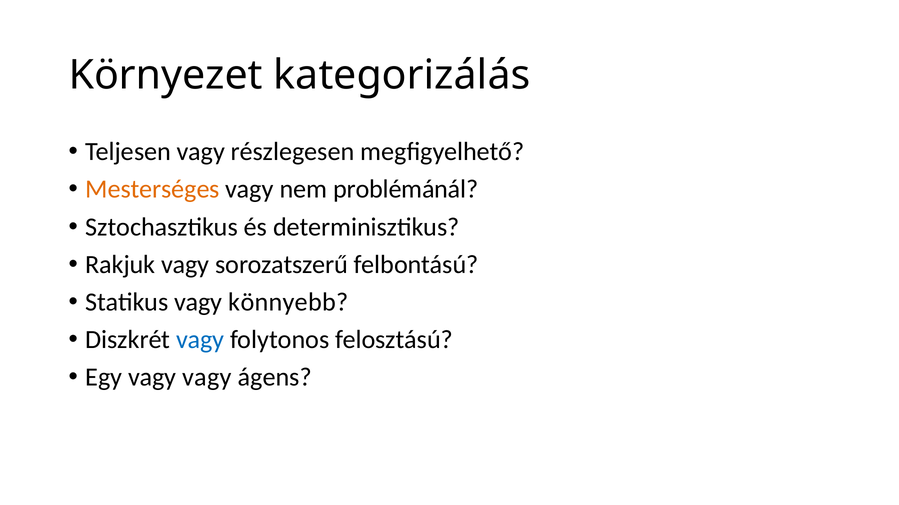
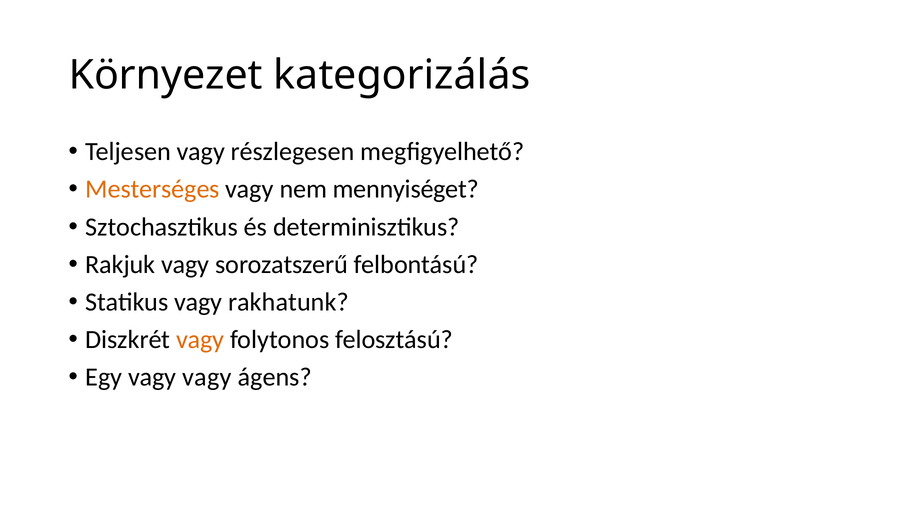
problémánál: problémánál -> mennyiséget (406, 190)
könnyebb: könnyebb -> rakhatunk (289, 303)
vagy colour: blue -> orange (200, 340)
